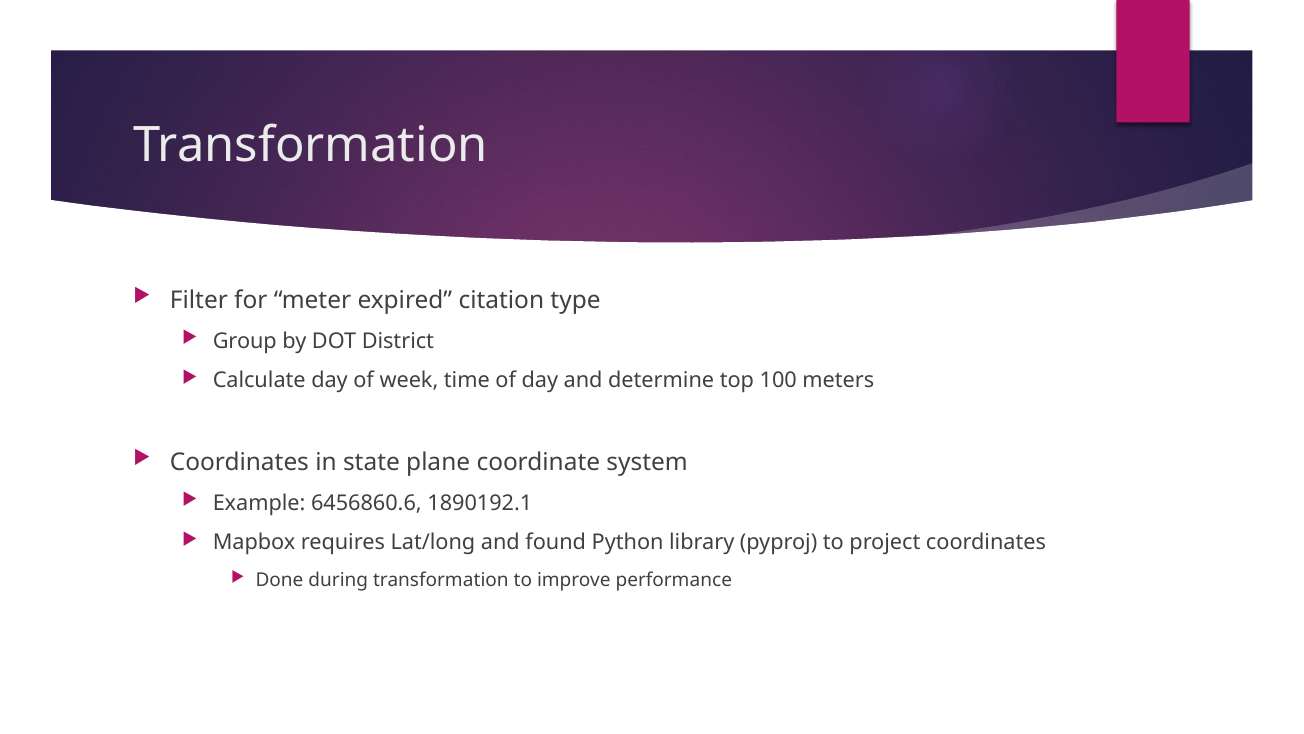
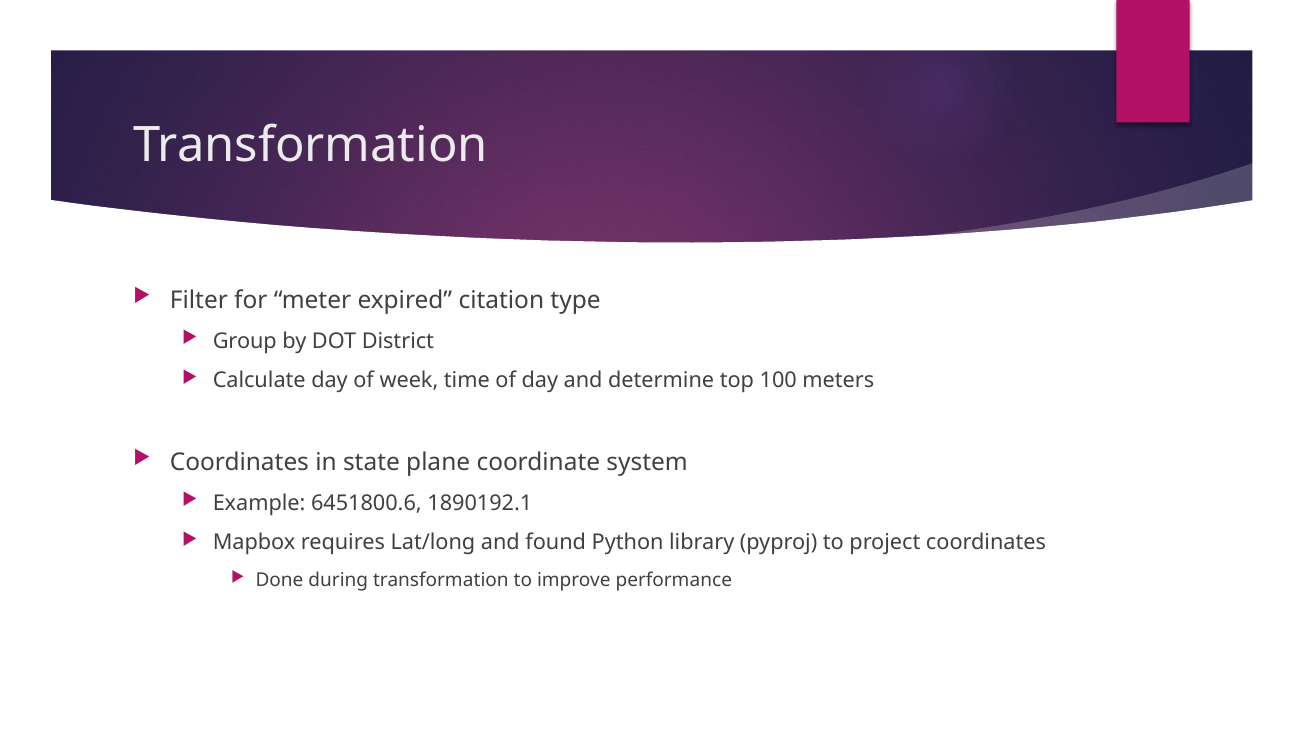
6456860.6: 6456860.6 -> 6451800.6 (366, 503)
